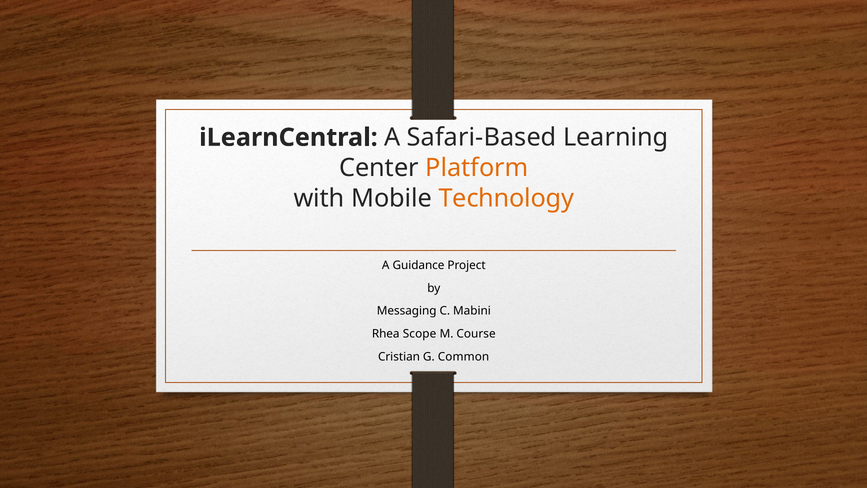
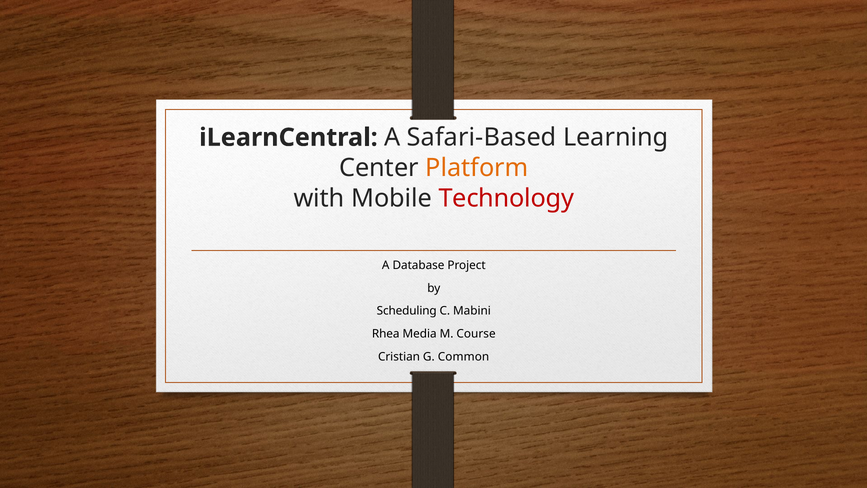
Technology colour: orange -> red (506, 198)
Guidance: Guidance -> Database (418, 265)
Messaging: Messaging -> Scheduling (407, 311)
Scope: Scope -> Media (420, 334)
